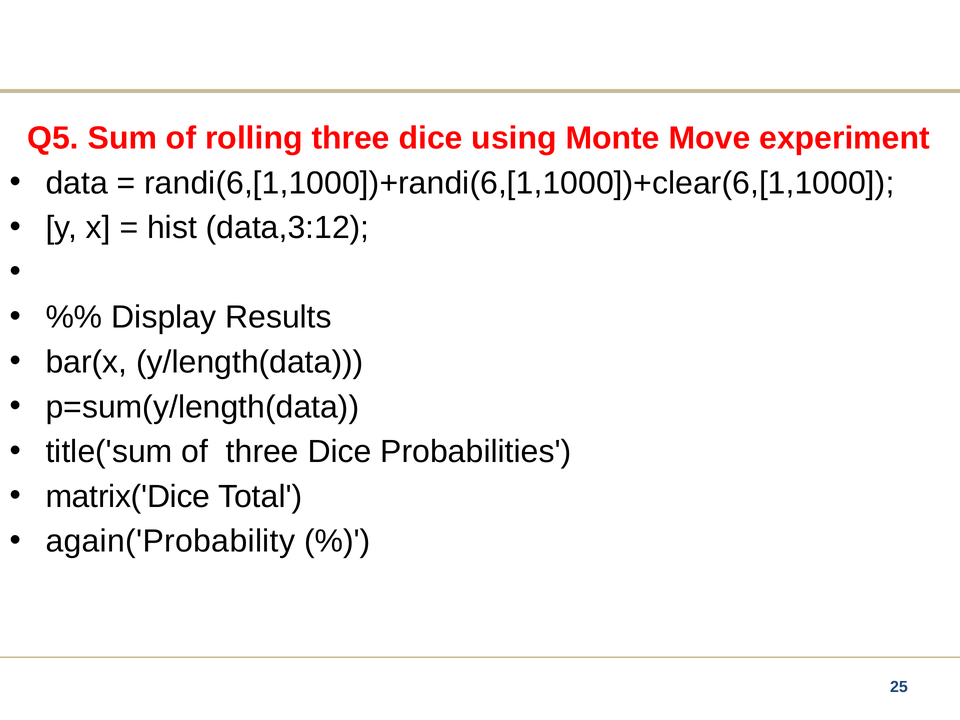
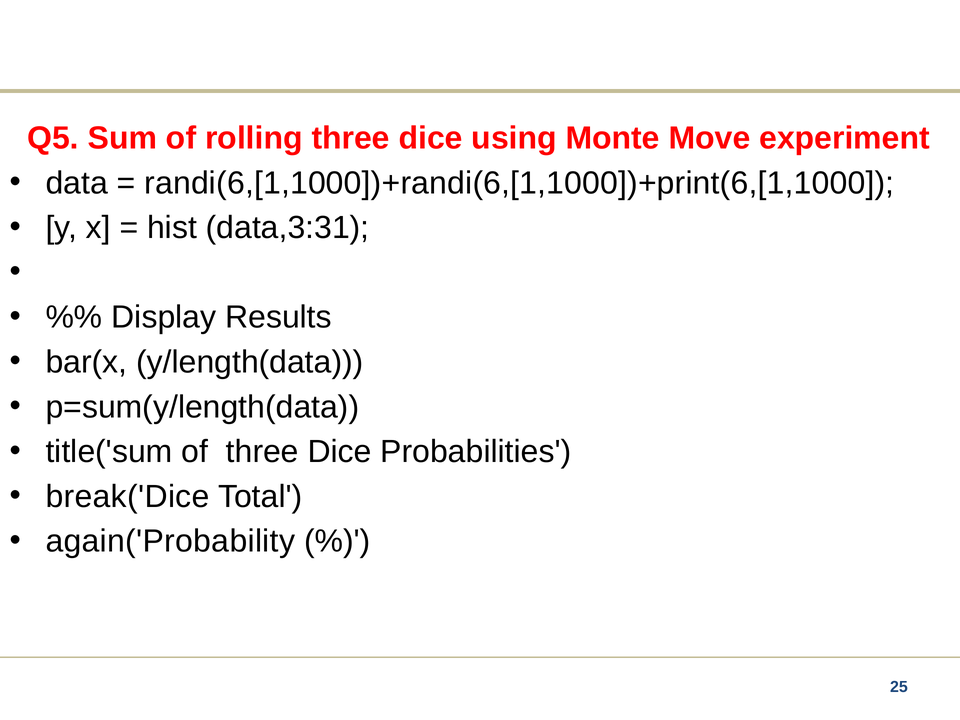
randi(6,[1,1000])+randi(6,[1,1000])+clear(6,[1,1000: randi(6,[1,1000])+randi(6,[1,1000])+clear(6,[1,1000 -> randi(6,[1,1000])+randi(6,[1,1000])+print(6,[1,1000 (519, 183)
data,3:12: data,3:12 -> data,3:31 (288, 228)
matrix('Dice: matrix('Dice -> break('Dice (128, 497)
